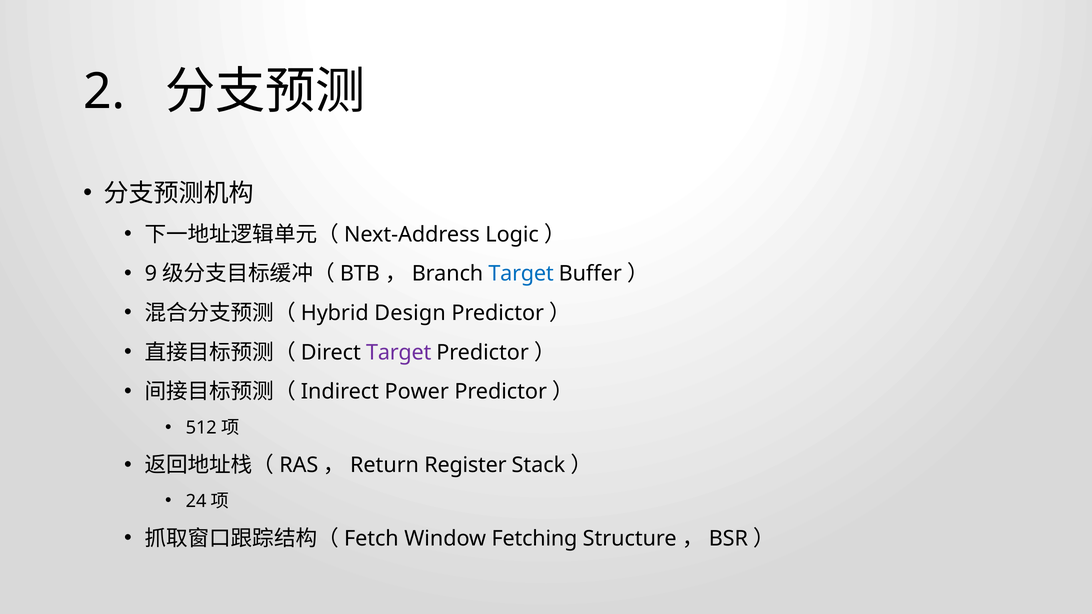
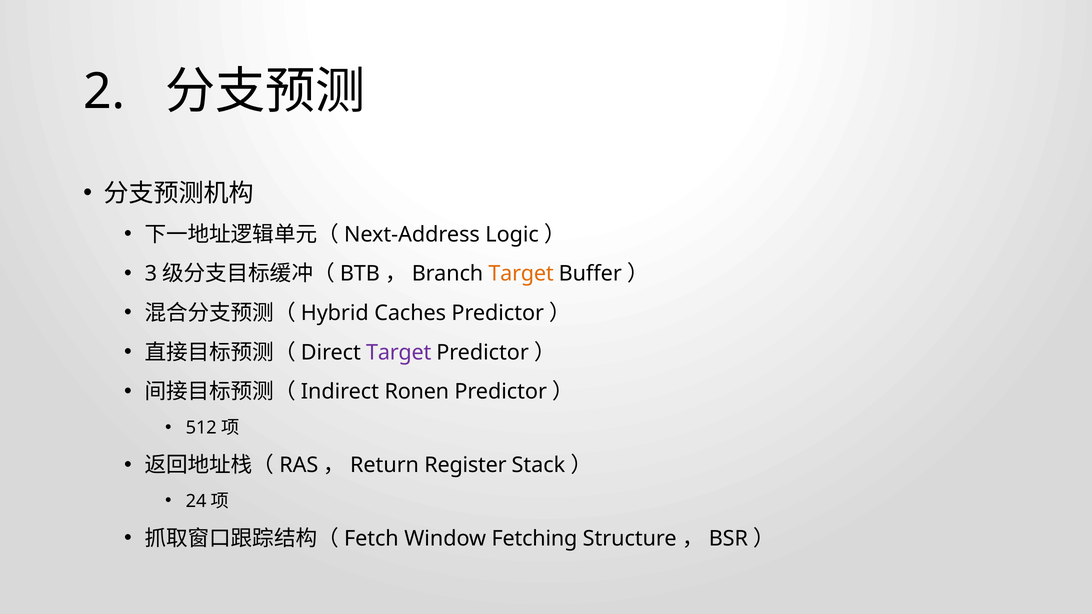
9: 9 -> 3 (151, 274)
Target colour: blue -> orange (521, 274)
Design: Design -> Caches (410, 313)
Power: Power -> Ronen (417, 392)
